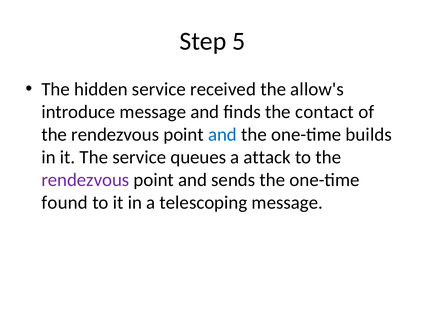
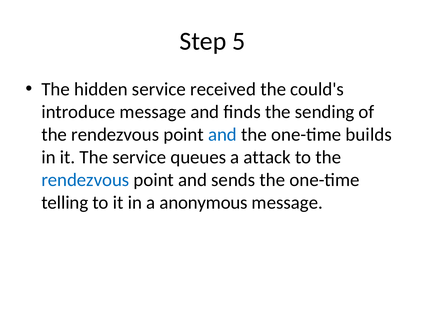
allow's: allow's -> could's (317, 89)
contact: contact -> sending (325, 112)
rendezvous colour: purple -> blue (85, 180)
found: found -> telling (65, 203)
telescoping: telescoping -> anonymous (204, 203)
